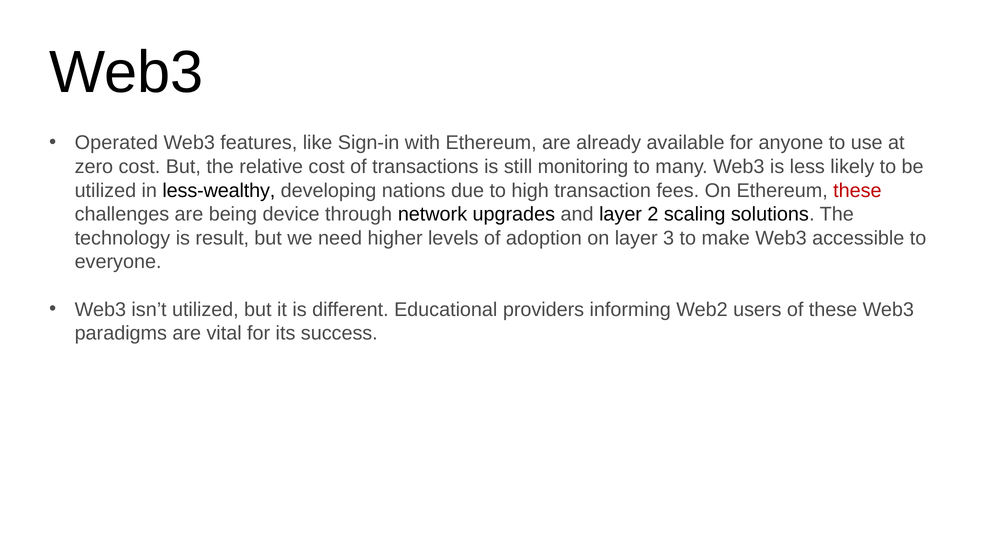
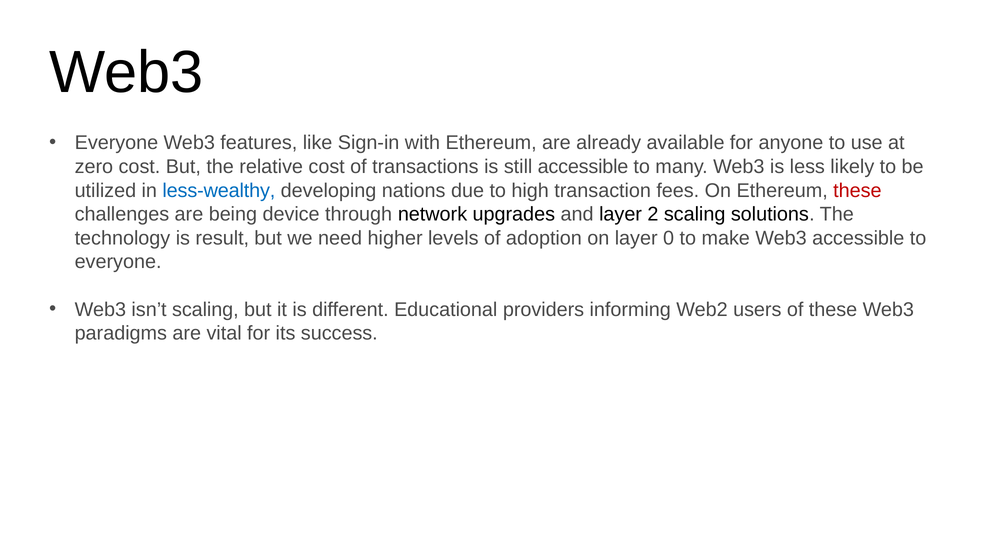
Operated: Operated -> Everyone (116, 143)
still monitoring: monitoring -> accessible (583, 167)
less-wealthy colour: black -> blue (219, 190)
3: 3 -> 0 (669, 238)
isn’t utilized: utilized -> scaling (205, 309)
